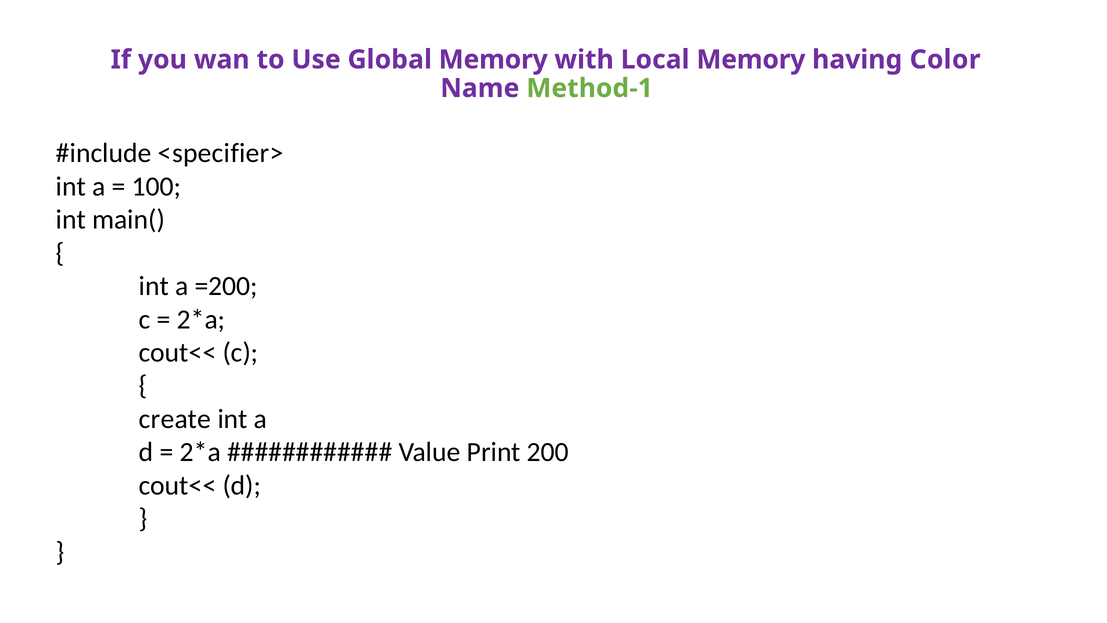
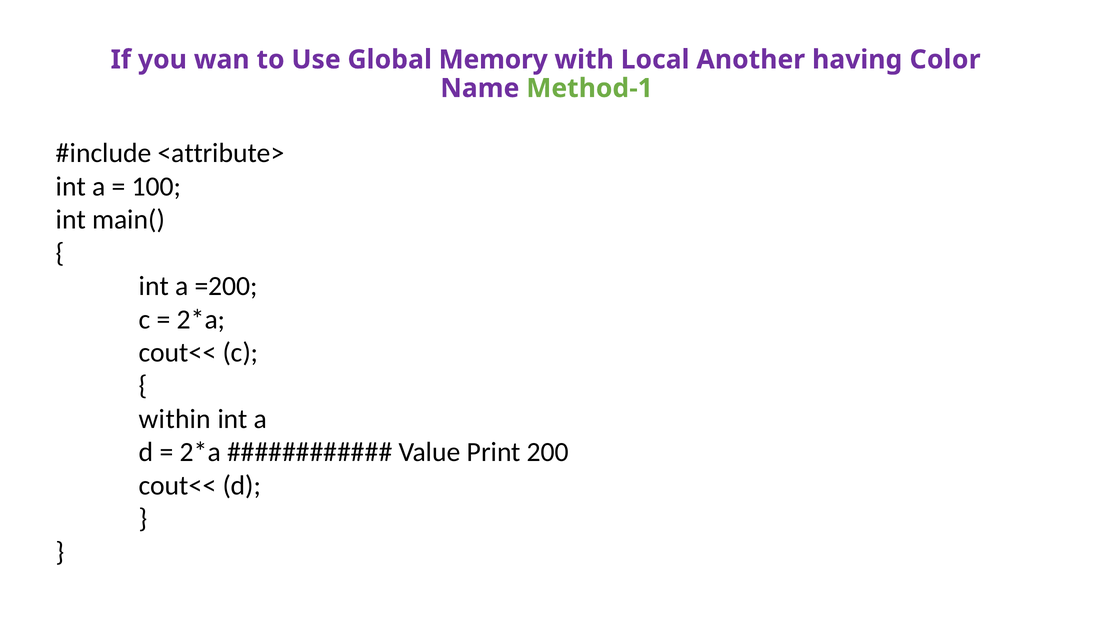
Local Memory: Memory -> Another (751, 60)
<specifier>: <specifier> -> <attribute> (221, 153)
create: create -> within (175, 419)
